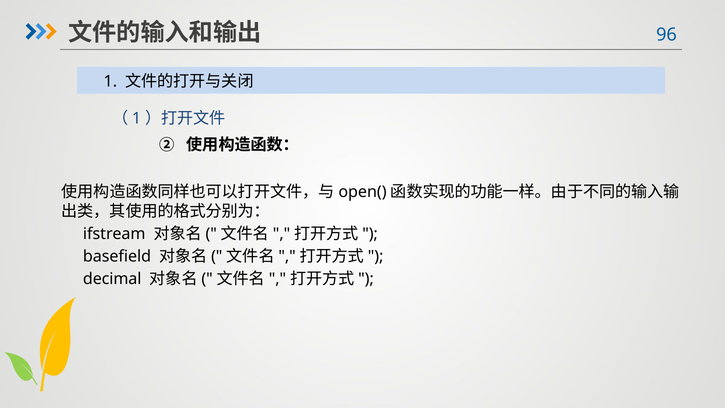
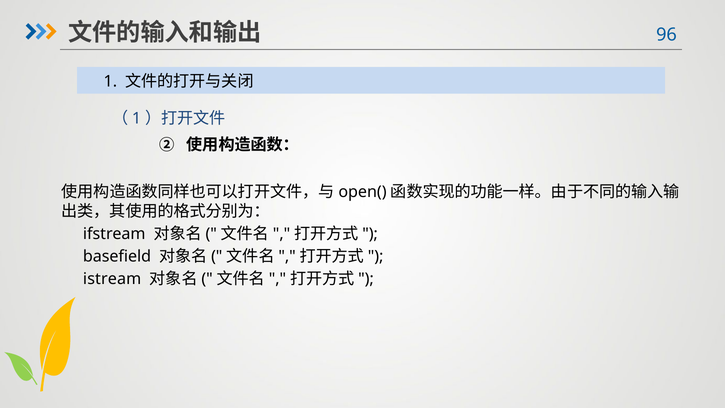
decimal: decimal -> istream (112, 279)
